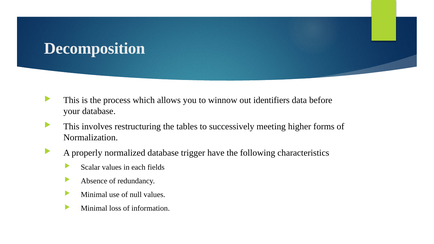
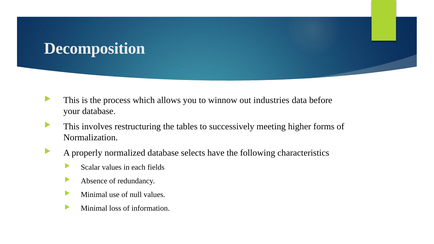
identifiers: identifiers -> industries (271, 100)
trigger: trigger -> selects (193, 153)
